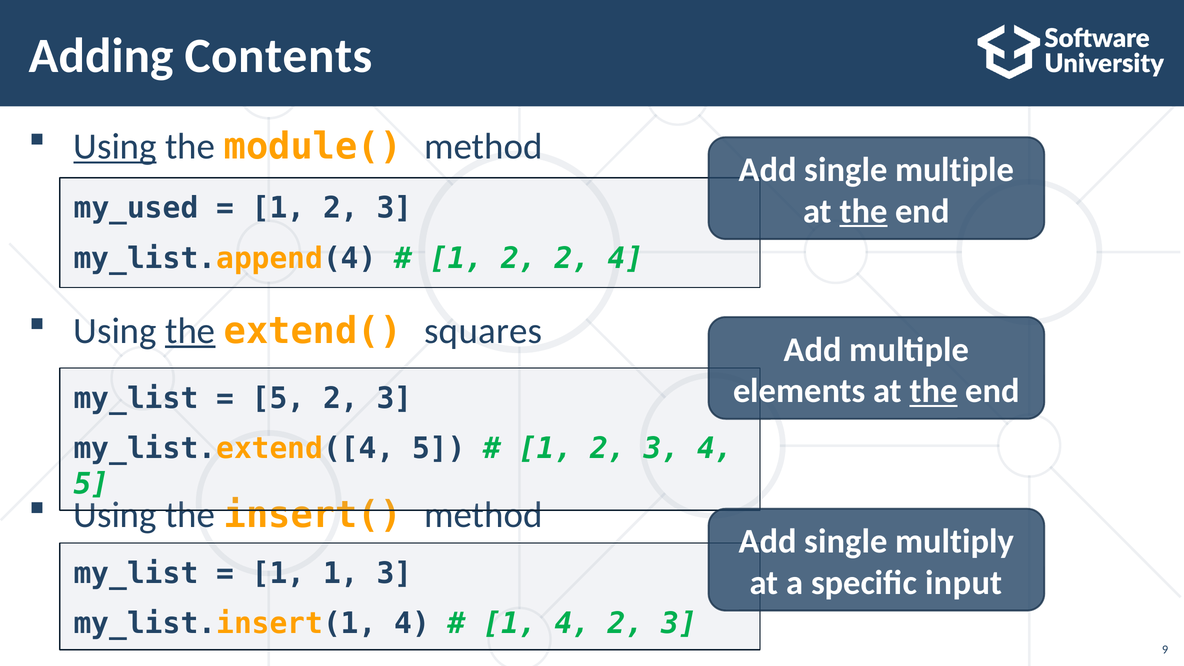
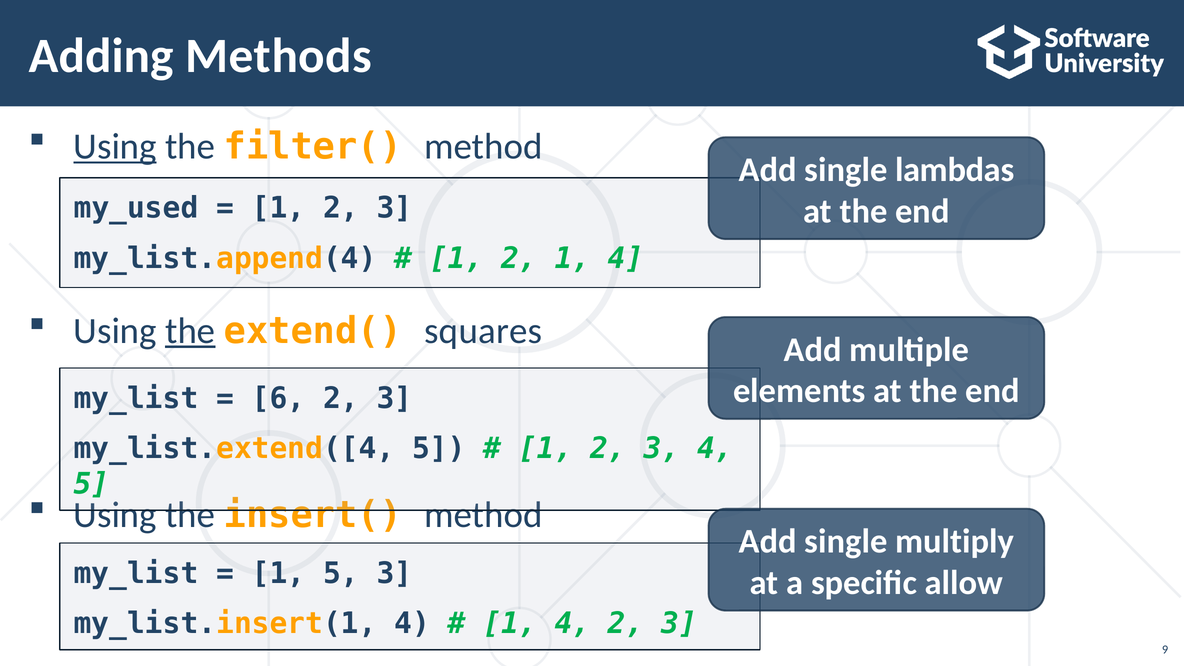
Contents: Contents -> Methods (279, 56)
module(: module( -> filter( (313, 147)
single multiple: multiple -> lambdas (955, 170)
the underline: present -> none (864, 211)
2 2: 2 -> 1 (572, 258)
the underline: present -> none (934, 391)
5: 5 -> 6 (279, 398)
1 1: 1 -> 5 (341, 573)
input: input -> allow (964, 583)
